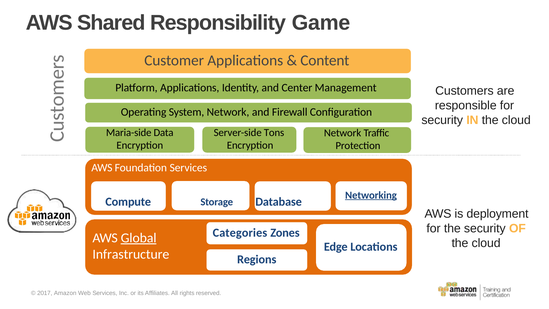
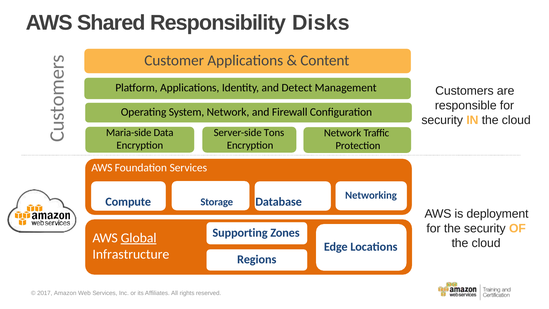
Game: Game -> Disks (321, 23)
Center: Center -> Detect (297, 88)
Networking underline: present -> none (371, 195)
Categories: Categories -> Supporting (240, 233)
